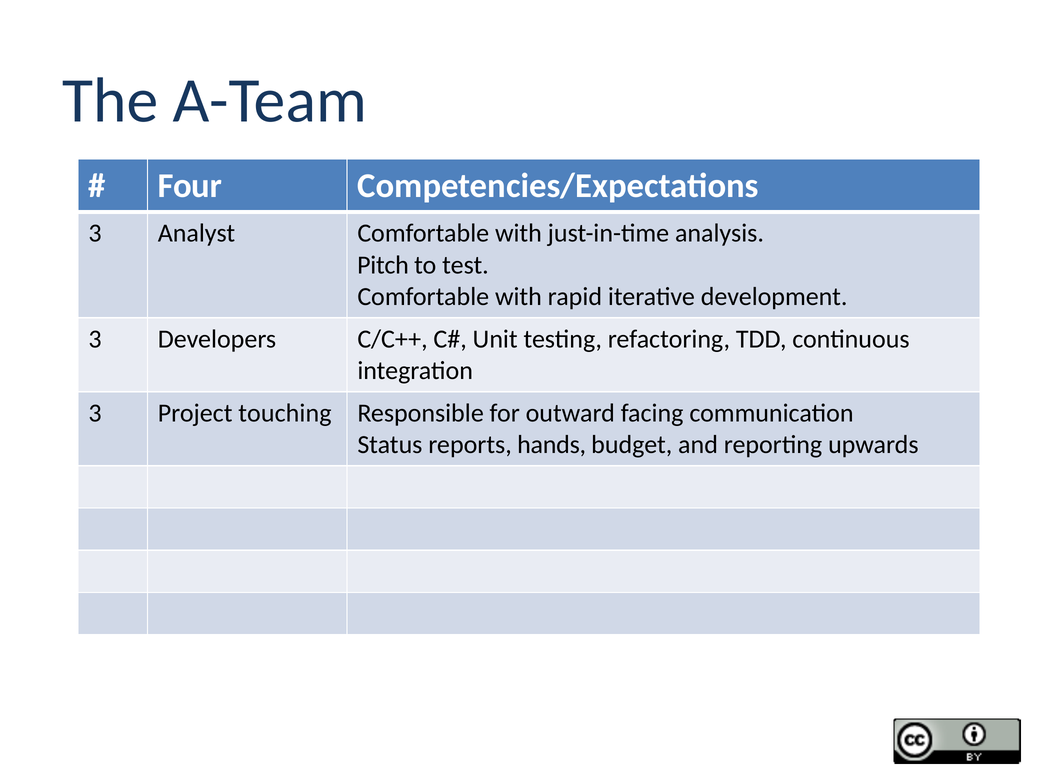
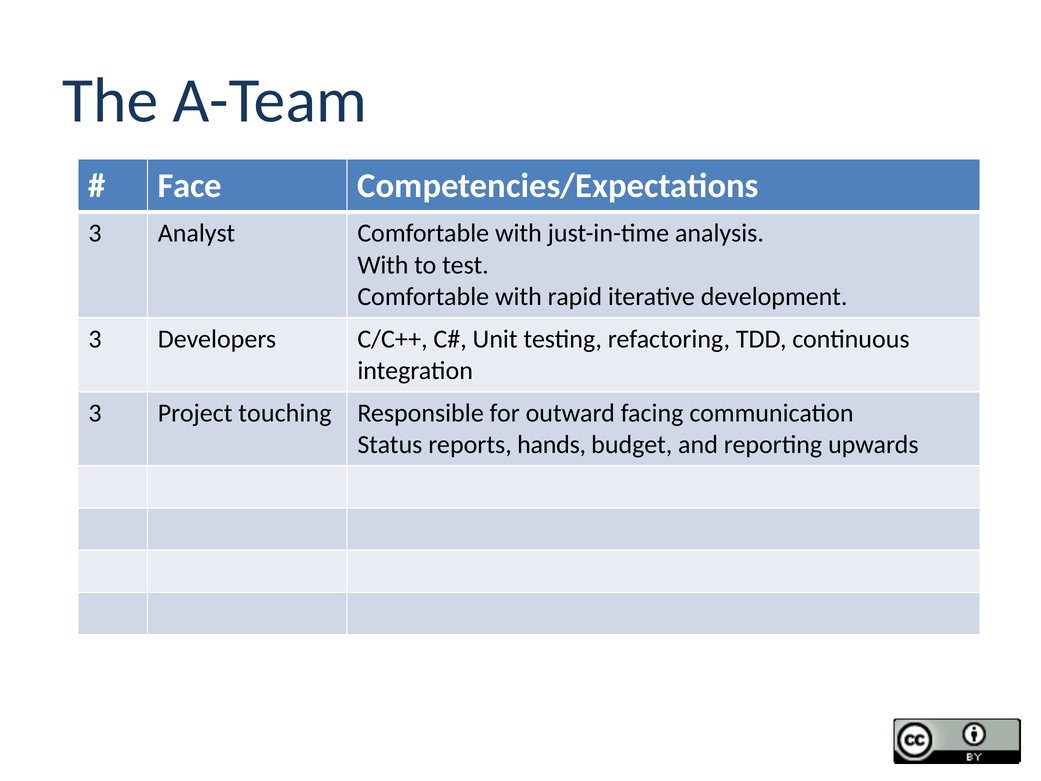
Four: Four -> Face (190, 186)
Pitch: Pitch -> With (383, 265)
